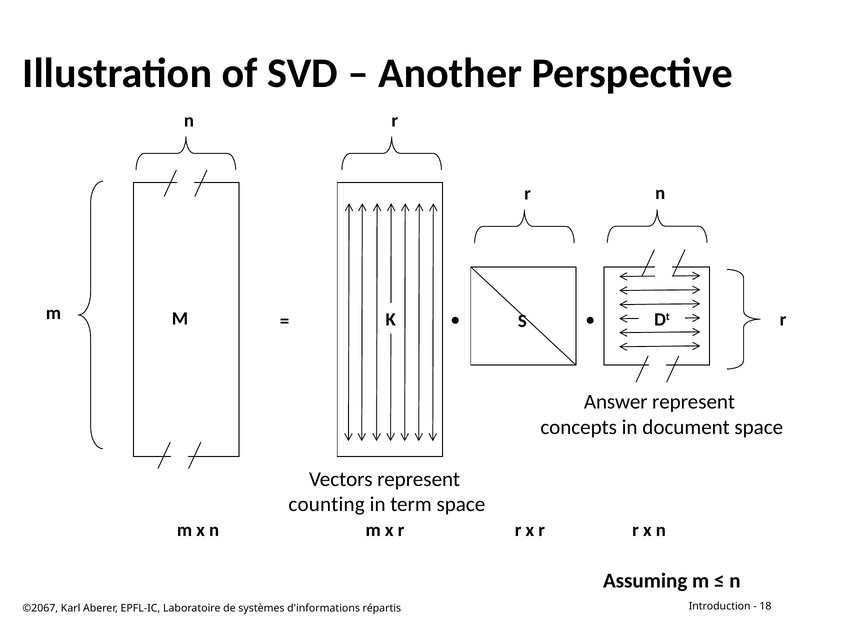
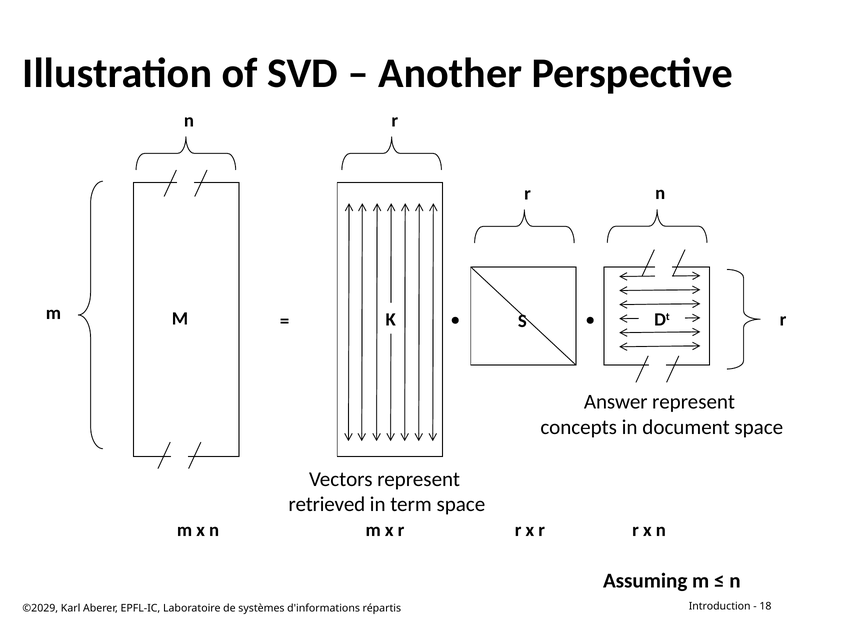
counting: counting -> retrieved (327, 505)
©2067: ©2067 -> ©2029 (40, 608)
